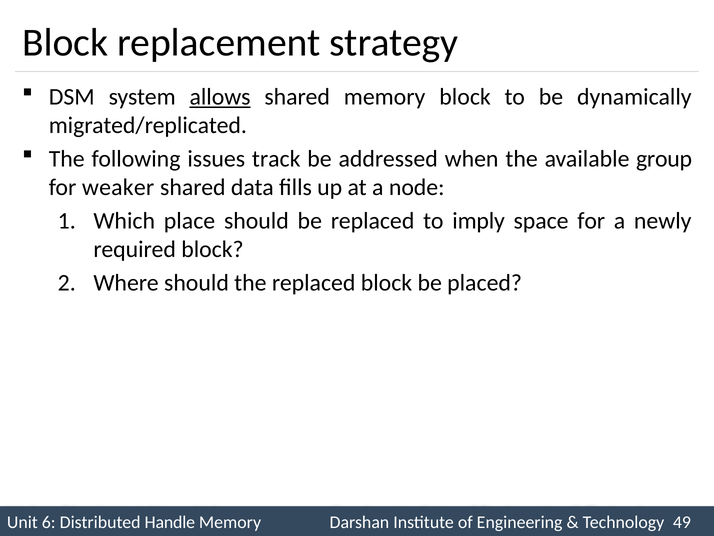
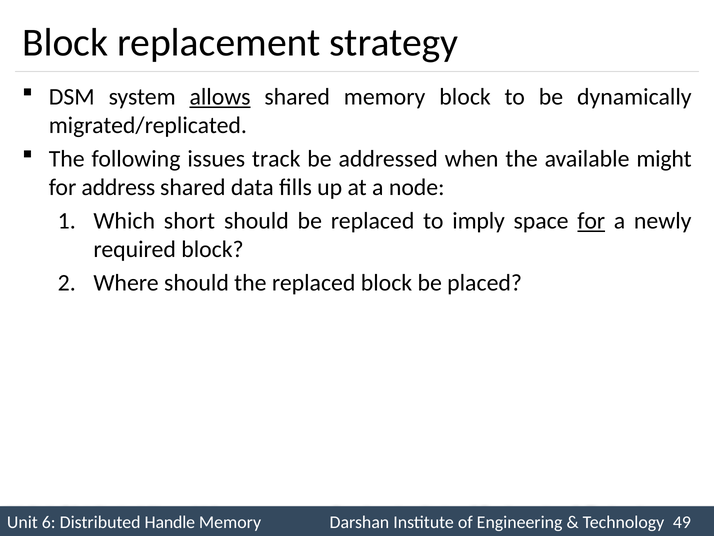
group: group -> might (664, 159)
weaker: weaker -> address (118, 187)
place: place -> short (189, 221)
for underline: none -> present (591, 221)
